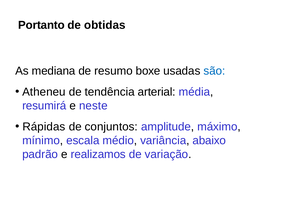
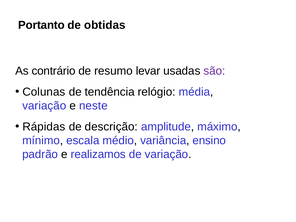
mediana: mediana -> contrário (54, 71)
boxe: boxe -> levar (148, 71)
são colour: blue -> purple (214, 71)
Atheneu: Atheneu -> Colunas (44, 92)
arterial: arterial -> relógio (157, 92)
resumirá: resumirá -> variação (44, 106)
conjuntos: conjuntos -> descrição (111, 127)
abaixo: abaixo -> ensino (209, 141)
